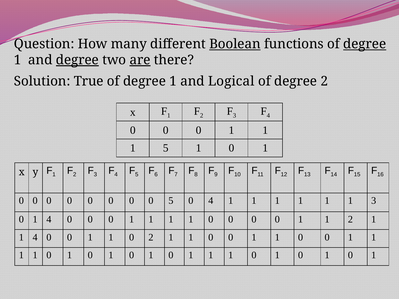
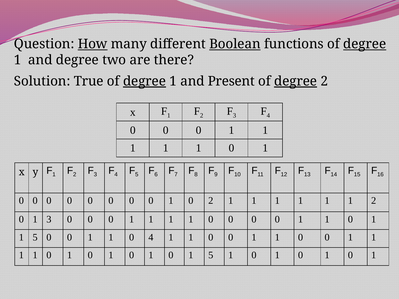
How underline: none -> present (93, 44)
degree underline: present -> none (77, 60)
are underline: present -> none (140, 60)
degree underline: none -> present (144, 81)
Logical: Logical -> Present (231, 81)
degree underline: none -> present (296, 81)
5: 5 -> 1 (166, 148)
5: 5 -> 1 (171, 201)
0 4: 4 -> 2 (211, 201)
1 3: 3 -> 2 (374, 201)
0 1 4: 4 -> 3 (49, 219)
2: 2 -> 0 (350, 219)
4: 4 -> 5 (35, 237)
0 2: 2 -> 4 (151, 237)
1 0 1 1: 1 -> 5 (211, 255)
